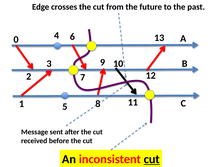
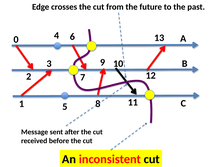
cut underline: present -> none (152, 159)
